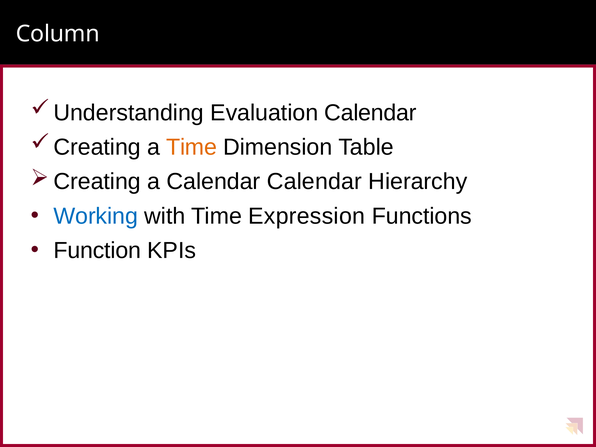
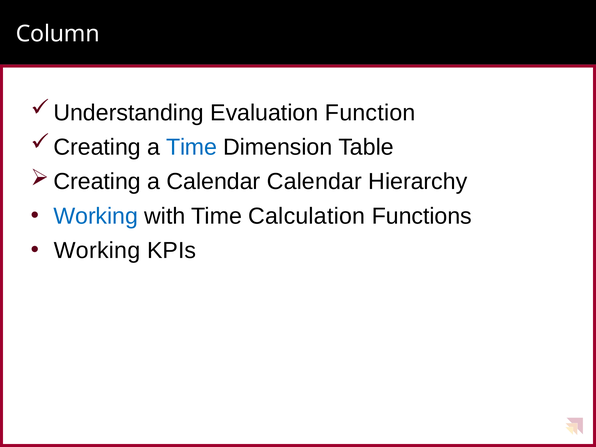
Evaluation Calendar: Calendar -> Function (370, 113)
Time colour: orange -> blue (192, 147)
Expression: Expression -> Calculation (307, 216)
Function: Function -> Working (97, 250)
